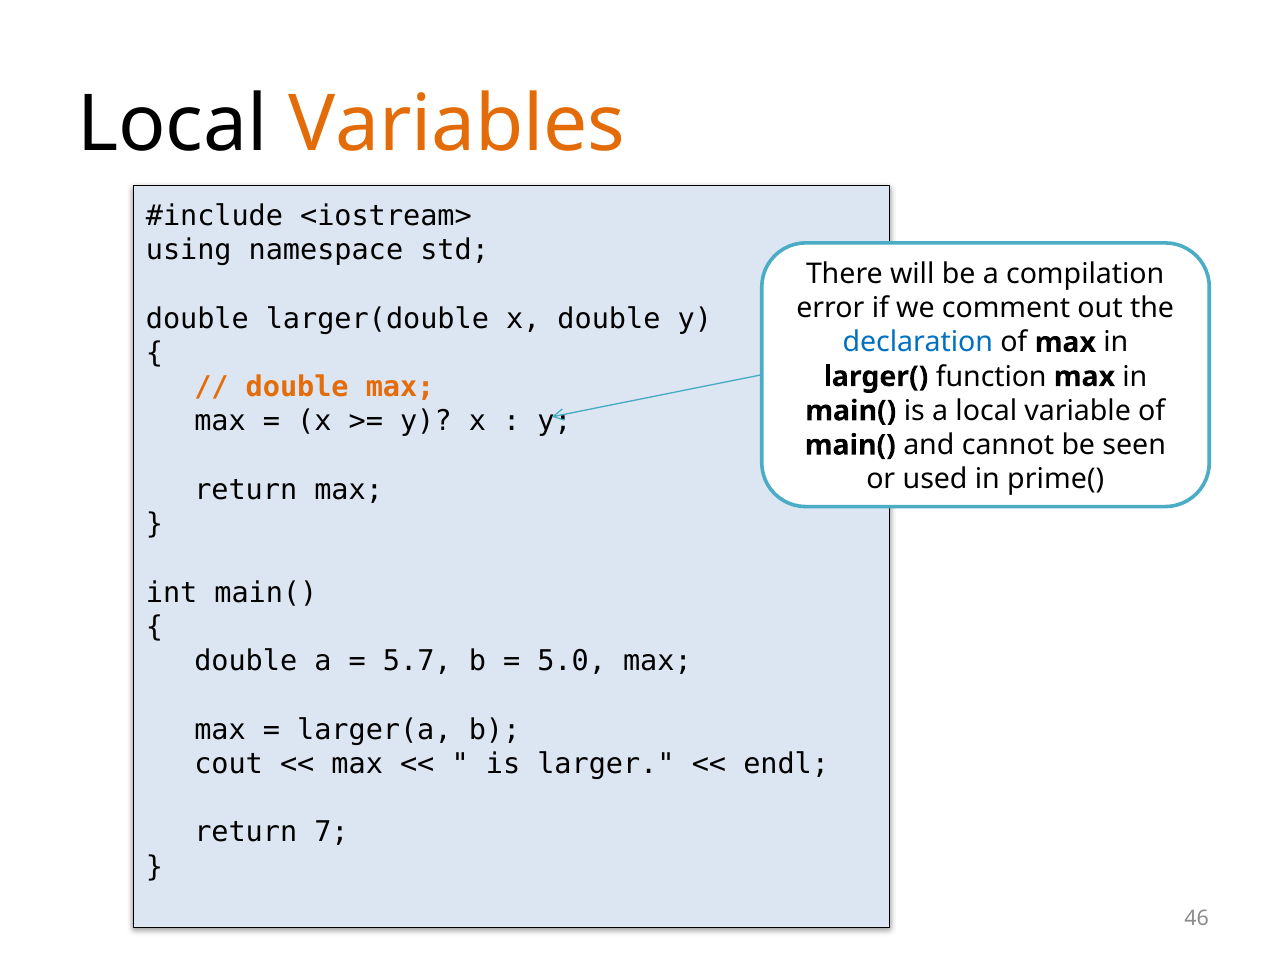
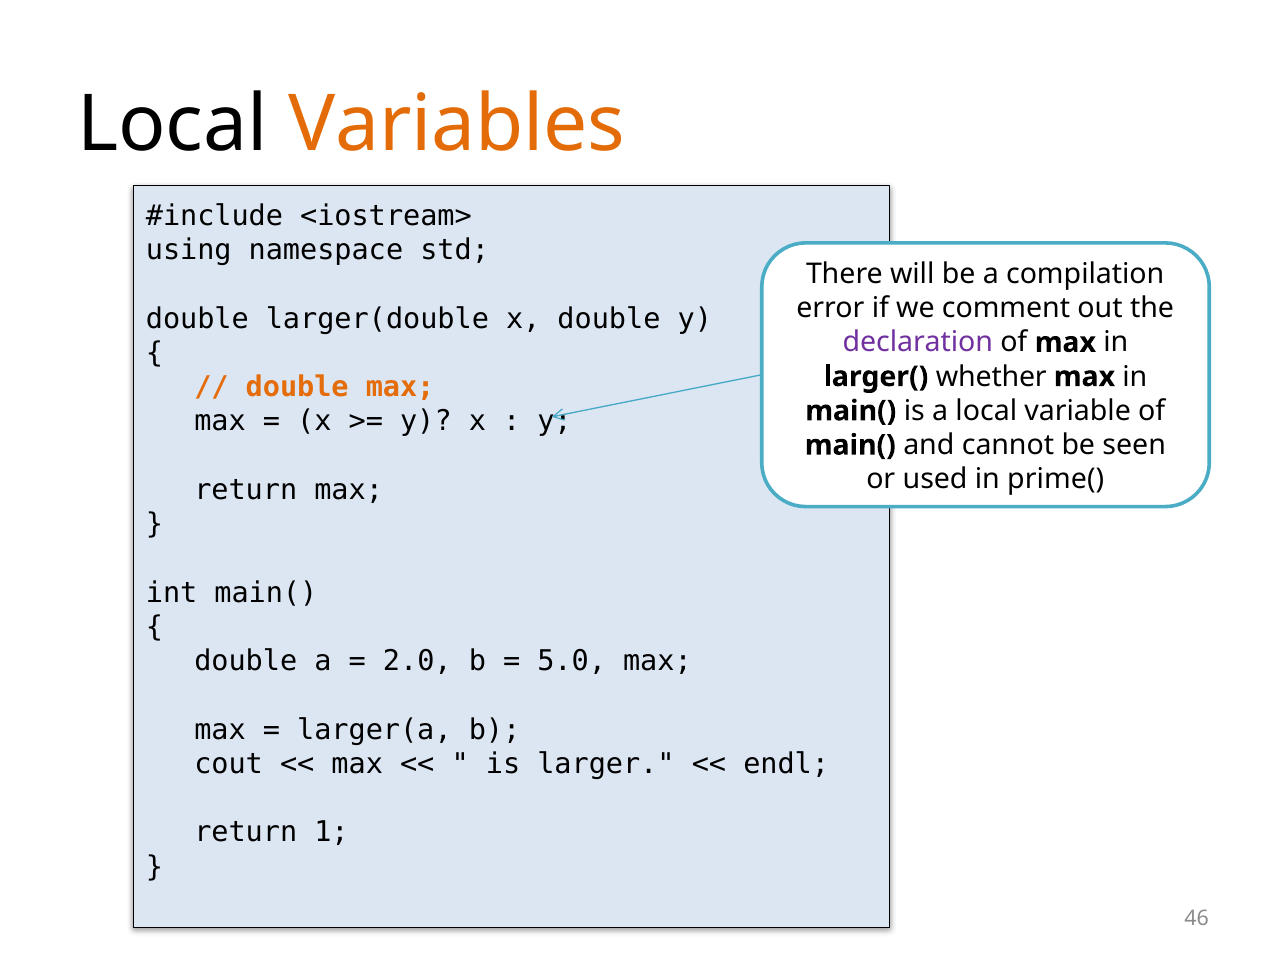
declaration colour: blue -> purple (918, 343)
function: function -> whether (991, 377)
5.7: 5.7 -> 2.0 (417, 662)
7: 7 -> 1 (332, 833)
